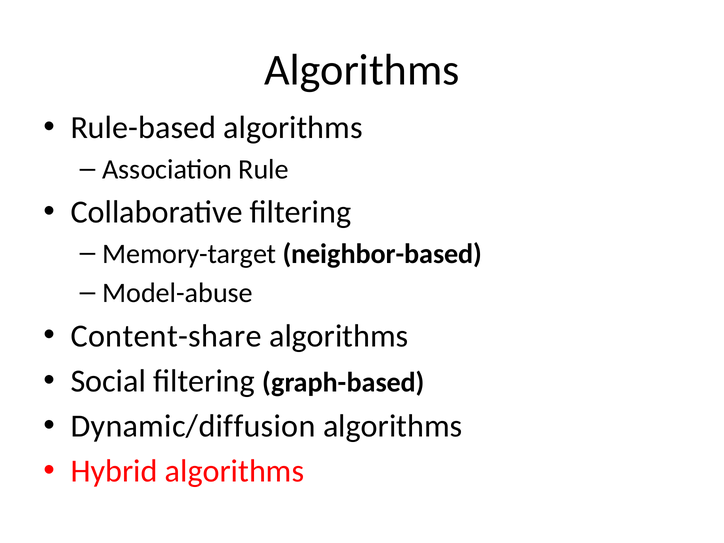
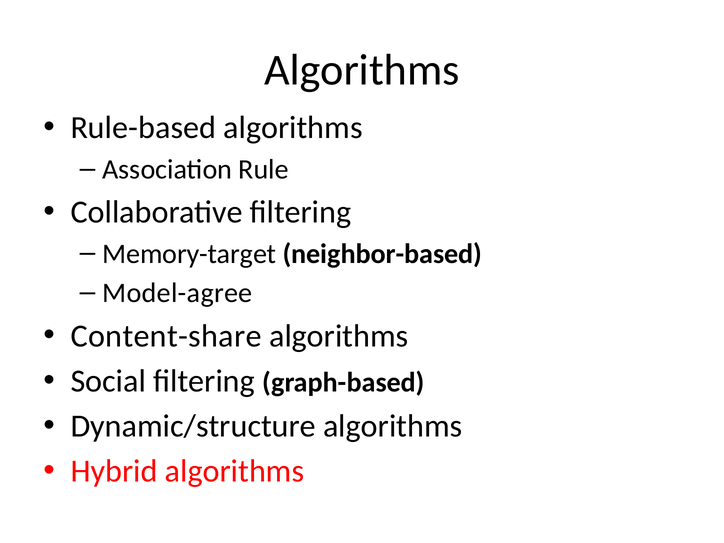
Model-abuse: Model-abuse -> Model-agree (177, 293)
Dynamic/diffusion: Dynamic/diffusion -> Dynamic/structure (193, 426)
